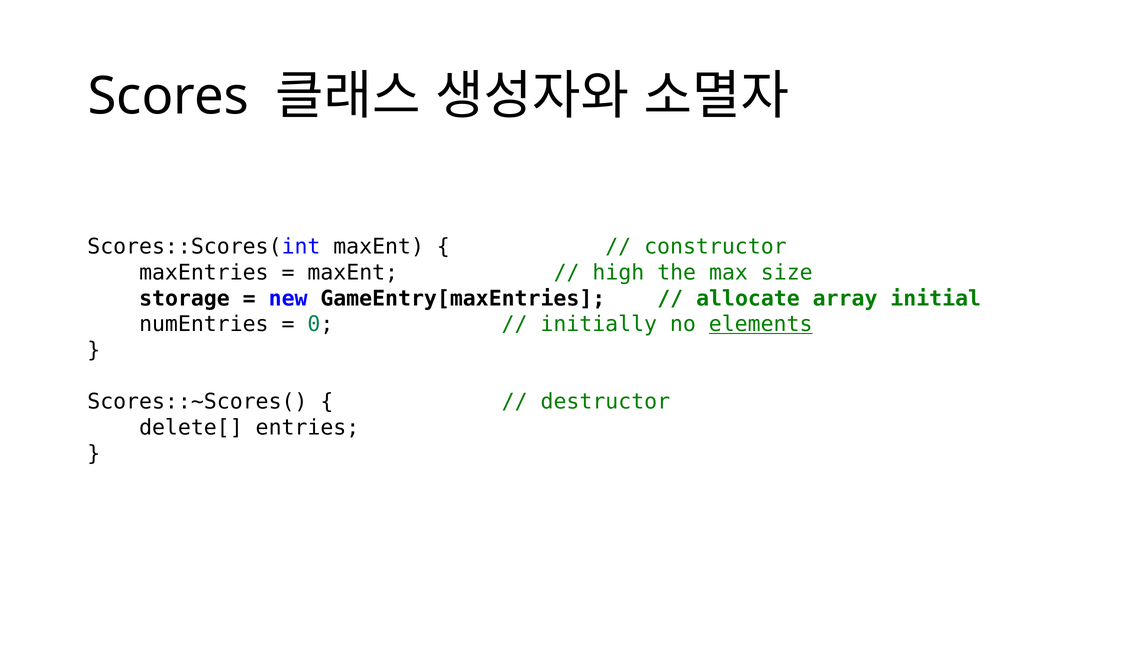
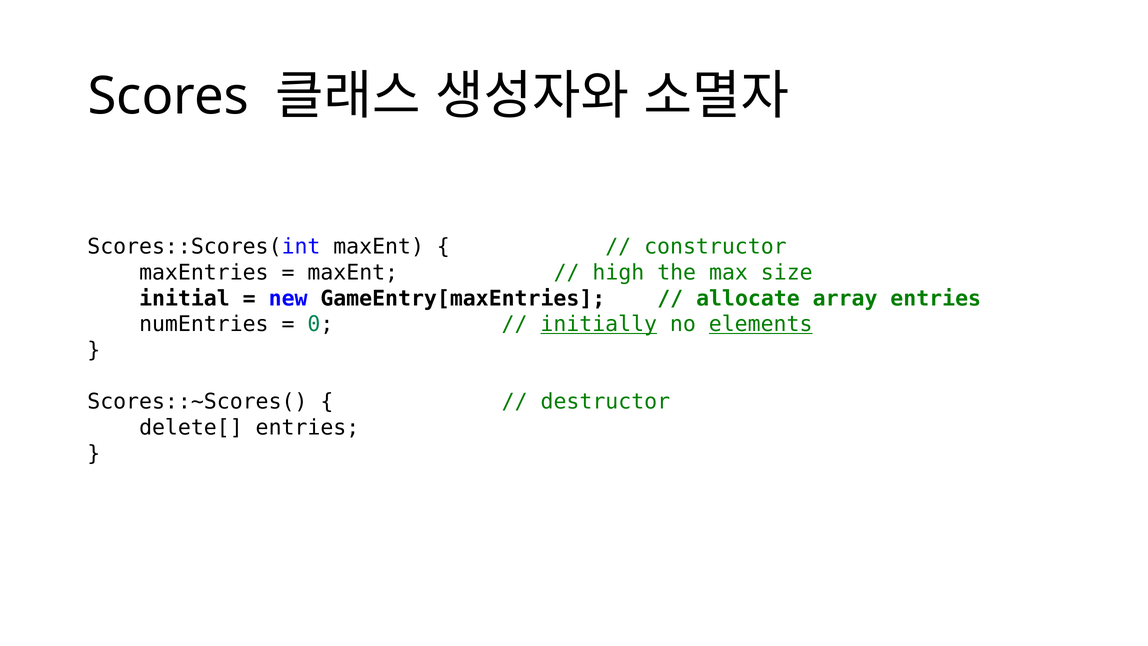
storage: storage -> initial (184, 298)
array initial: initial -> entries (936, 298)
initially underline: none -> present (599, 324)
